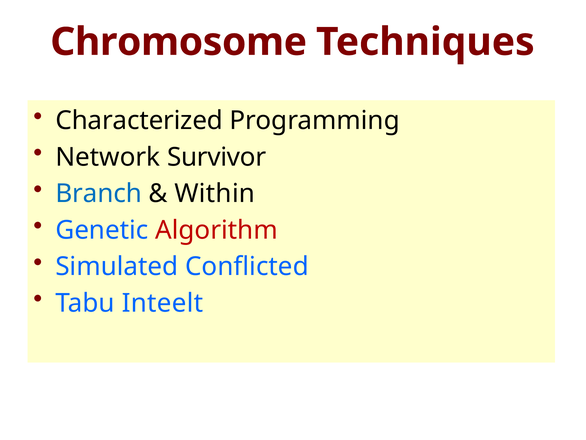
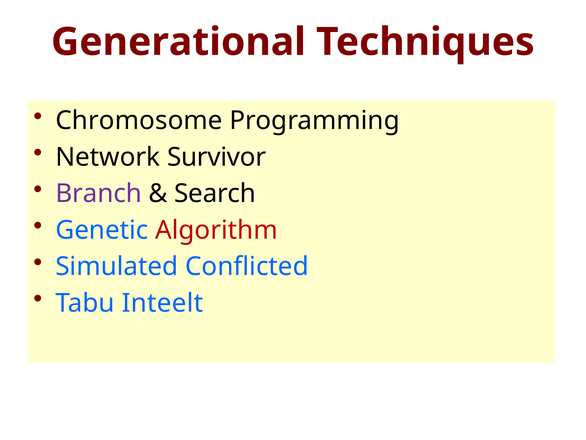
Chromosome: Chromosome -> Generational (178, 42)
Characterized: Characterized -> Chromosome (139, 120)
Branch colour: blue -> purple (99, 193)
Within: Within -> Search (215, 193)
